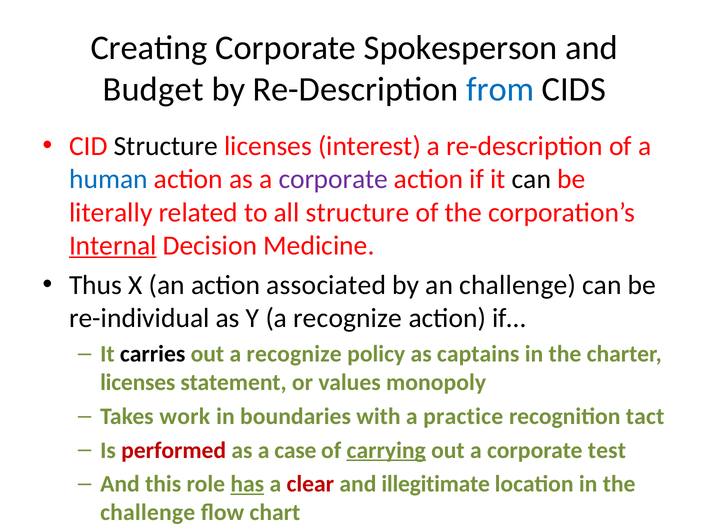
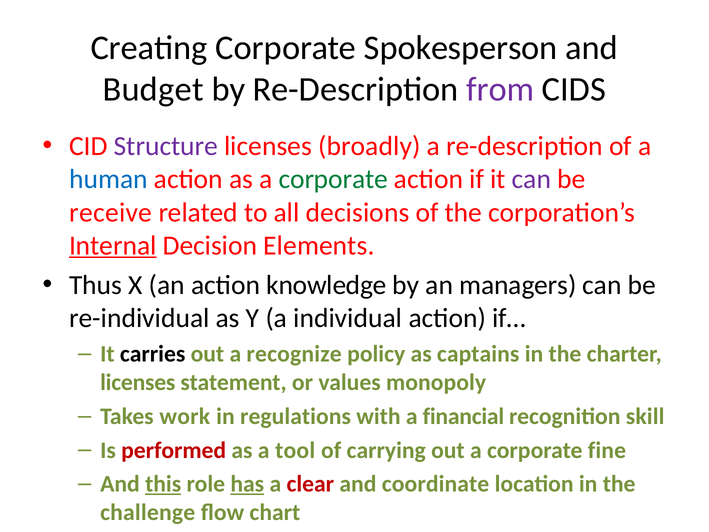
from colour: blue -> purple (500, 89)
Structure colour: black -> purple (166, 146)
interest: interest -> broadly (369, 146)
corporate colour: purple -> green (333, 179)
can colour: black -> purple (531, 179)
literally: literally -> receive (111, 212)
all structure: structure -> decisions (358, 212)
Medicine: Medicine -> Elements (319, 245)
associated: associated -> knowledge (326, 285)
an challenge: challenge -> managers (518, 285)
Y a recognize: recognize -> individual (348, 318)
boundaries: boundaries -> regulations (296, 416)
practice: practice -> financial (463, 416)
tact: tact -> skill (645, 416)
case: case -> tool (295, 450)
carrying underline: present -> none (386, 450)
test: test -> fine (607, 450)
this underline: none -> present (163, 484)
illegitimate: illegitimate -> coordinate (436, 484)
